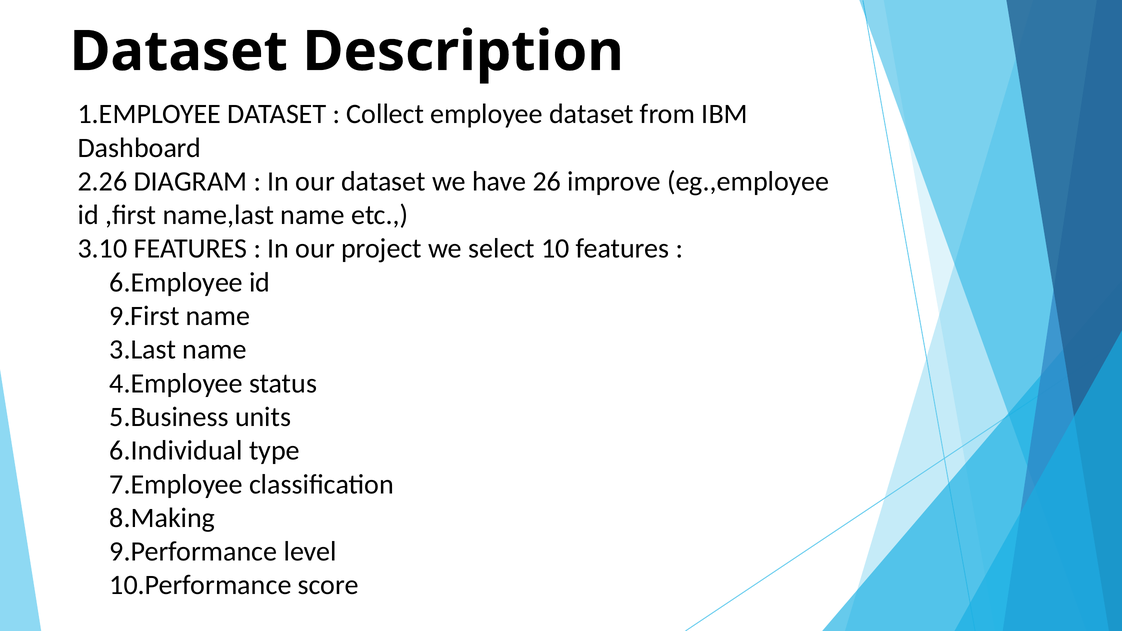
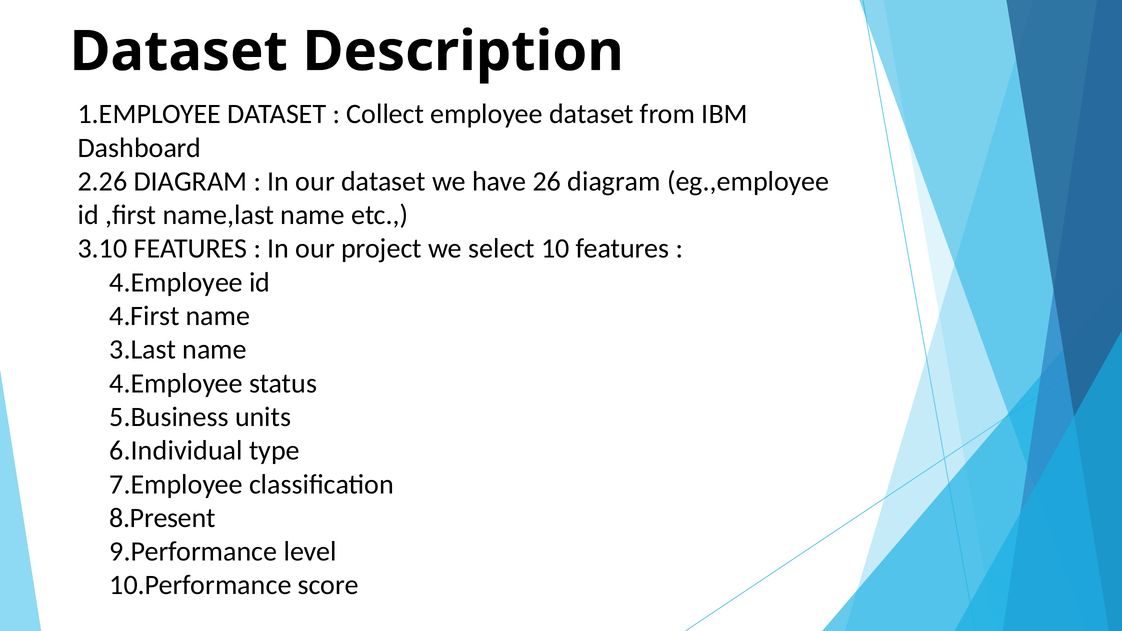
26 improve: improve -> diagram (614, 181)
6.Employee: 6.Employee -> 4.Employee (176, 282)
9.First: 9.First -> 4.First (144, 316)
8.Making: 8.Making -> 8.Present (162, 518)
